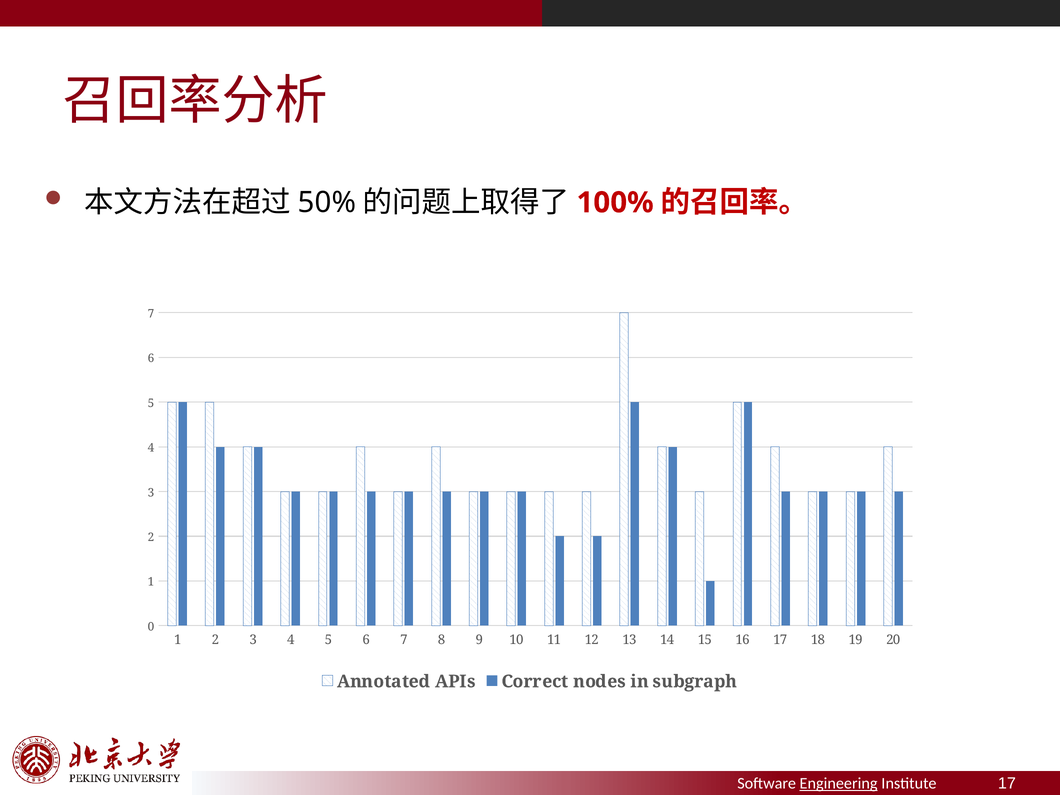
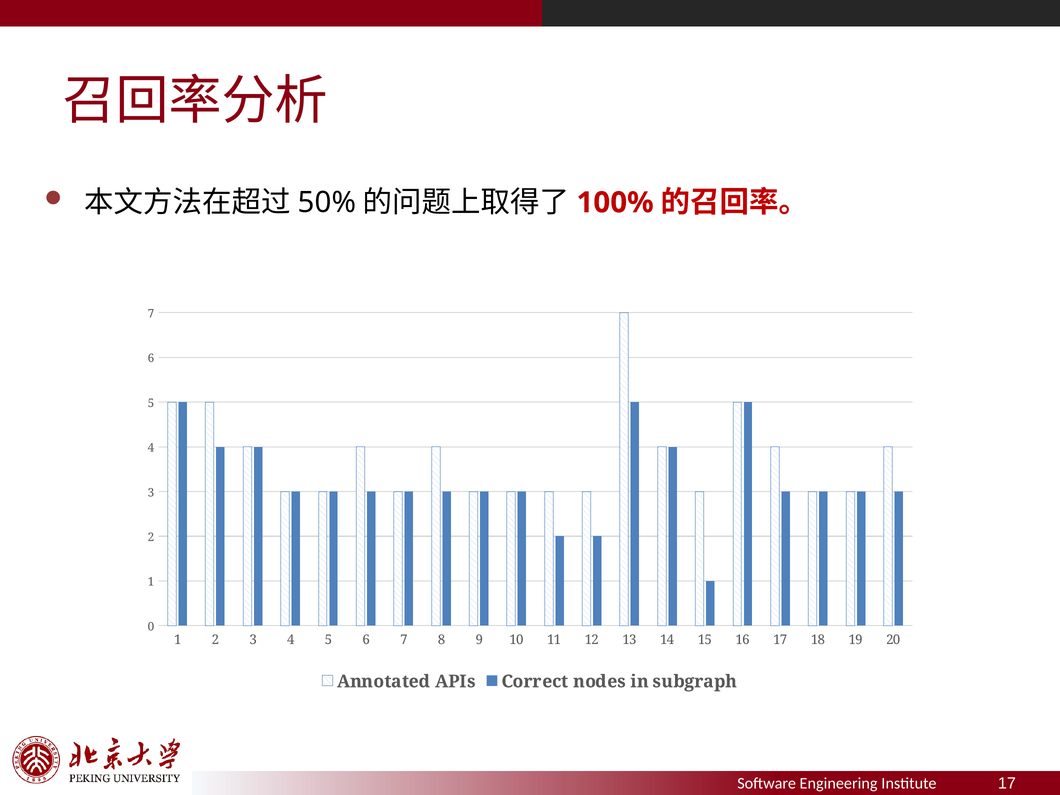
Engineering underline: present -> none (839, 784)
